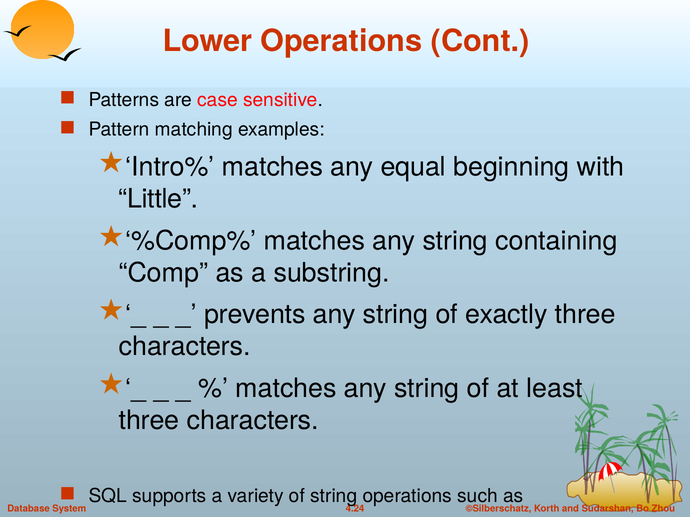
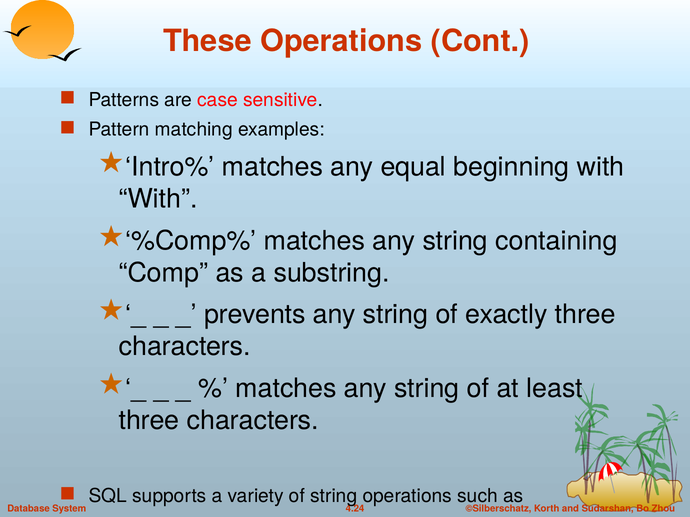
Lower: Lower -> These (207, 41)
Little: Little -> With (158, 199)
